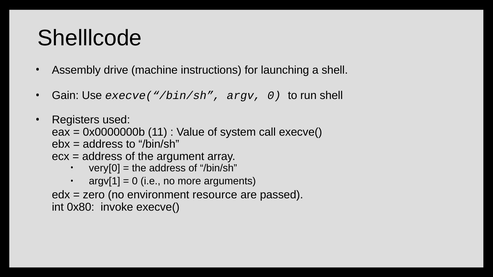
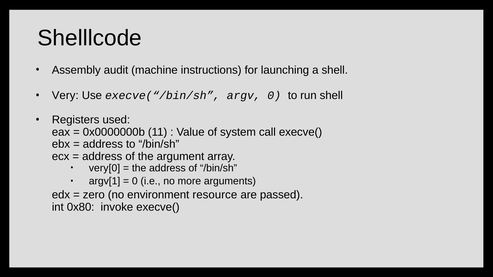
drive: drive -> audit (116, 70)
Gain: Gain -> Very (65, 96)
